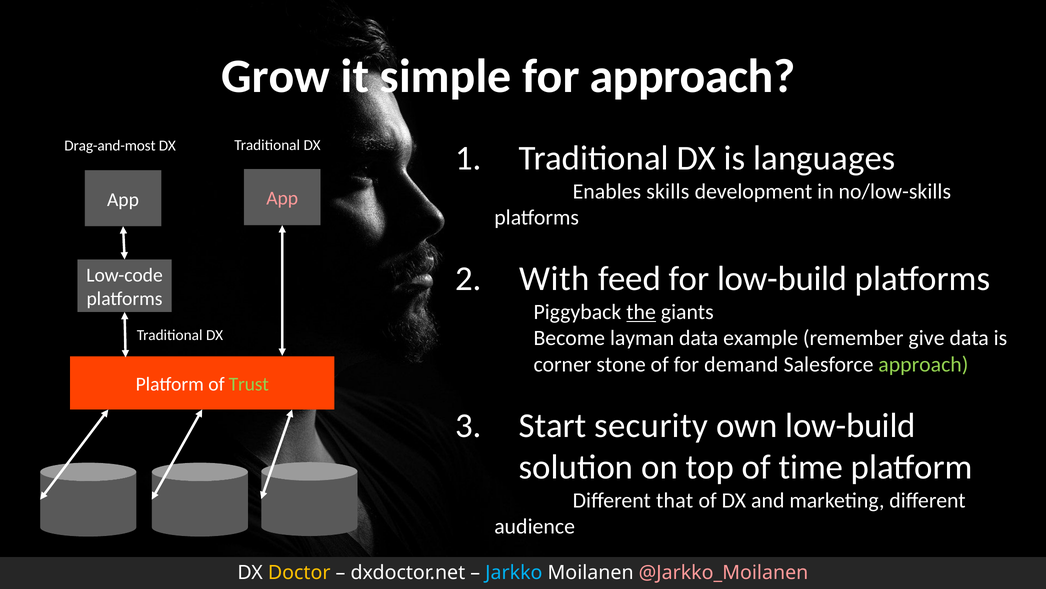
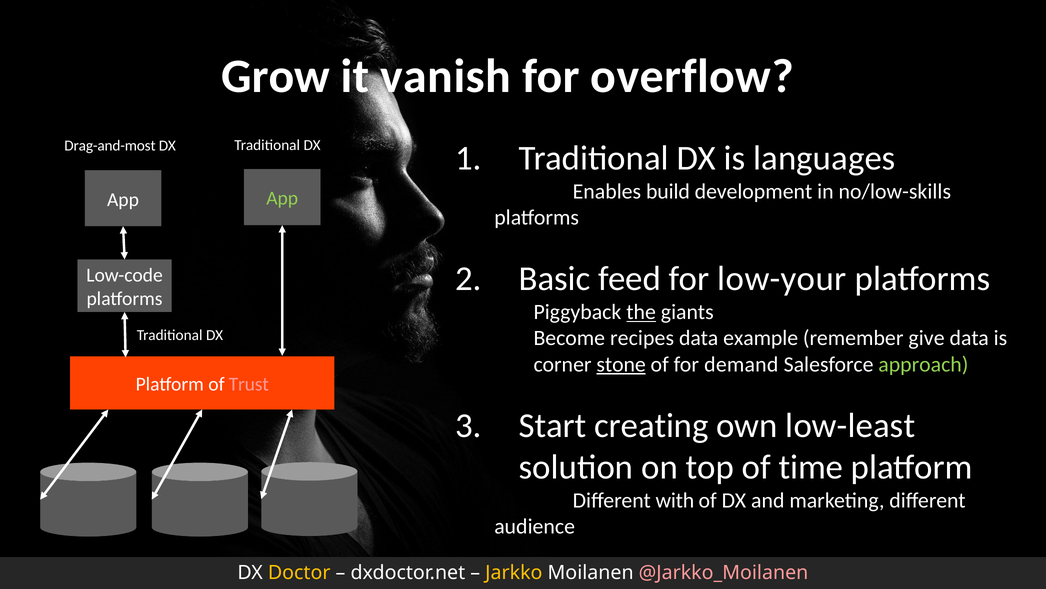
simple: simple -> vanish (446, 76)
for approach: approach -> overflow (692, 76)
skills: skills -> build (668, 191)
App colour: pink -> light green (282, 198)
With: With -> Basic (555, 279)
for low-build: low-build -> low-your (782, 279)
layman: layman -> recipes (642, 338)
stone underline: none -> present (621, 364)
Trust colour: light green -> pink (249, 384)
security: security -> creating (651, 425)
own low-build: low-build -> low-least (850, 425)
that: that -> with (675, 500)
Jarkko colour: light blue -> yellow (514, 572)
